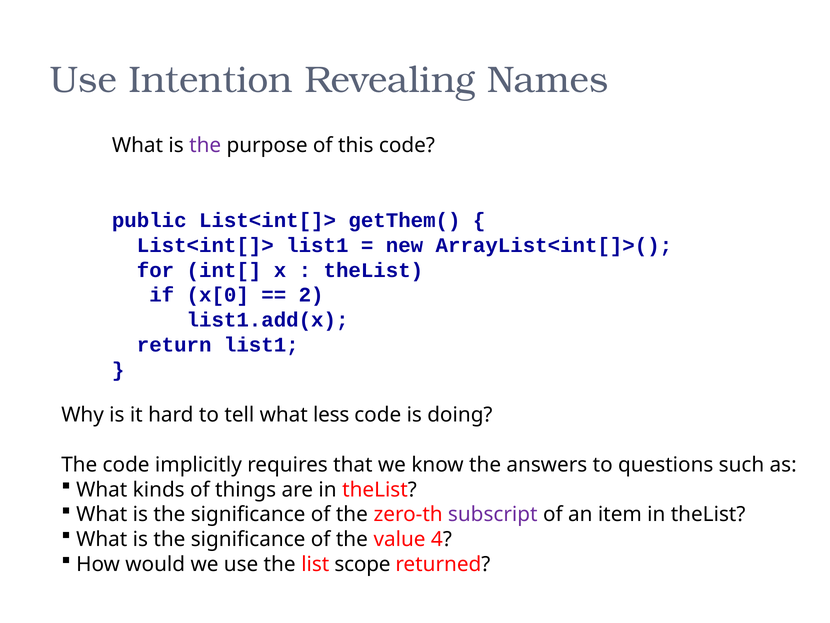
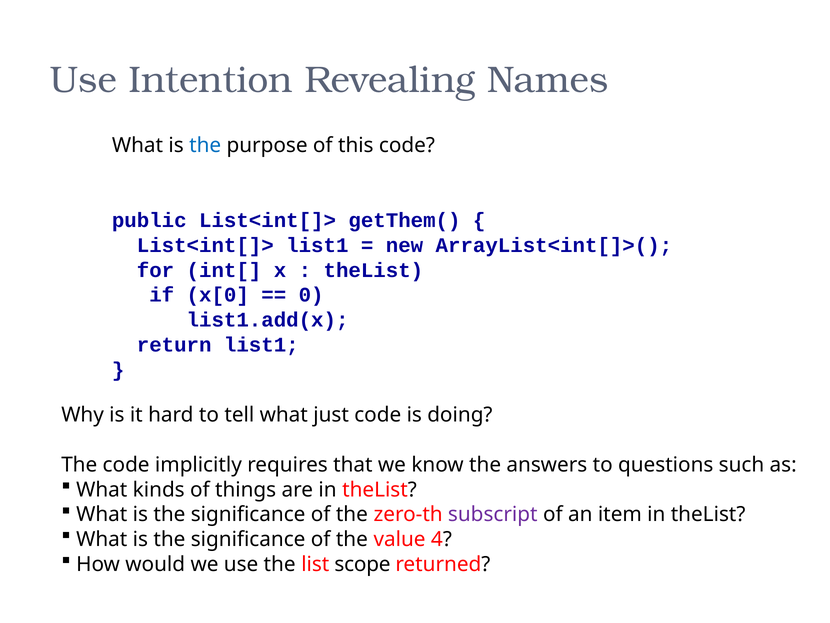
the colour: purple -> blue (205, 145)
2: 2 -> 0 (311, 295)
less: less -> just (331, 415)
